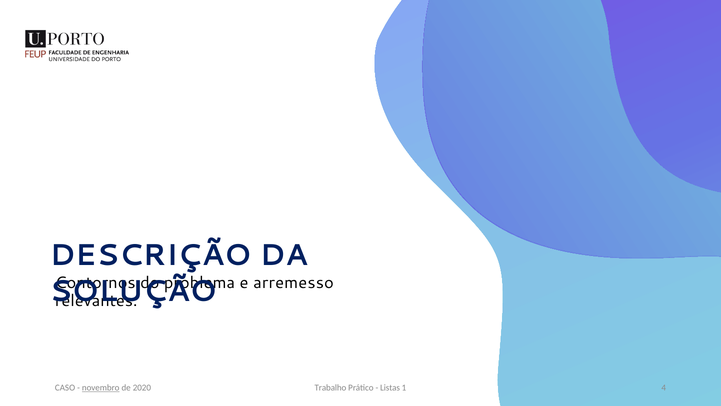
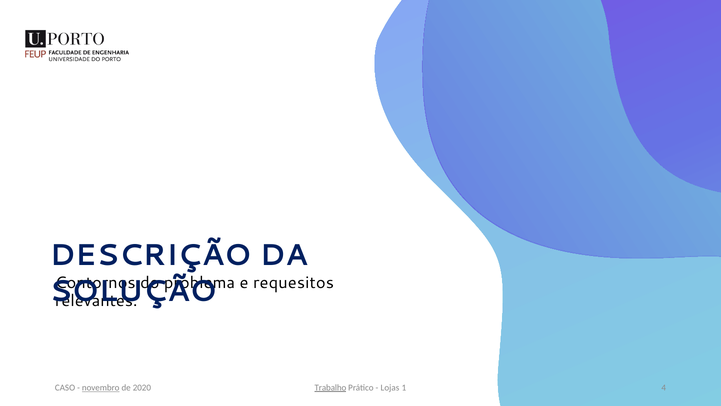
arremesso: arremesso -> requesitos (294, 283)
Trabalho underline: none -> present (330, 387)
Listas: Listas -> Lojas (390, 387)
